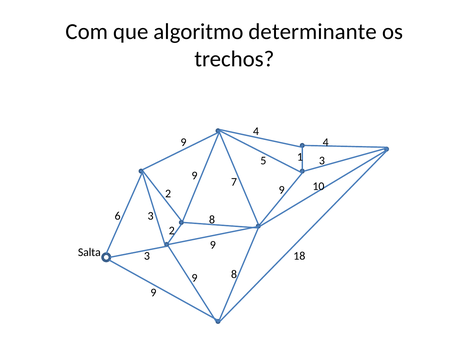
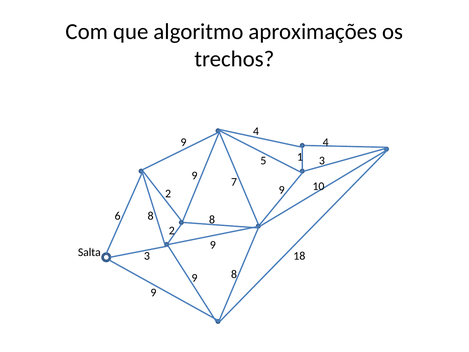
determinante: determinante -> aproximações (313, 32)
6 3: 3 -> 8 (151, 216)
